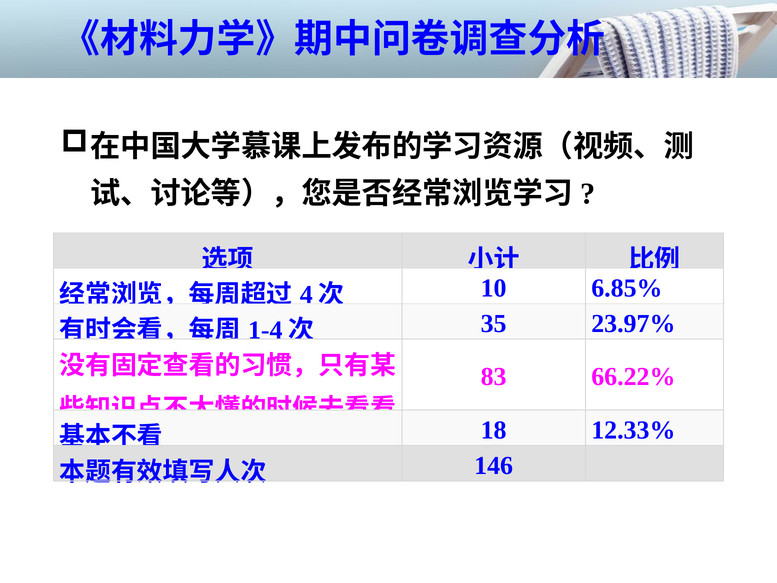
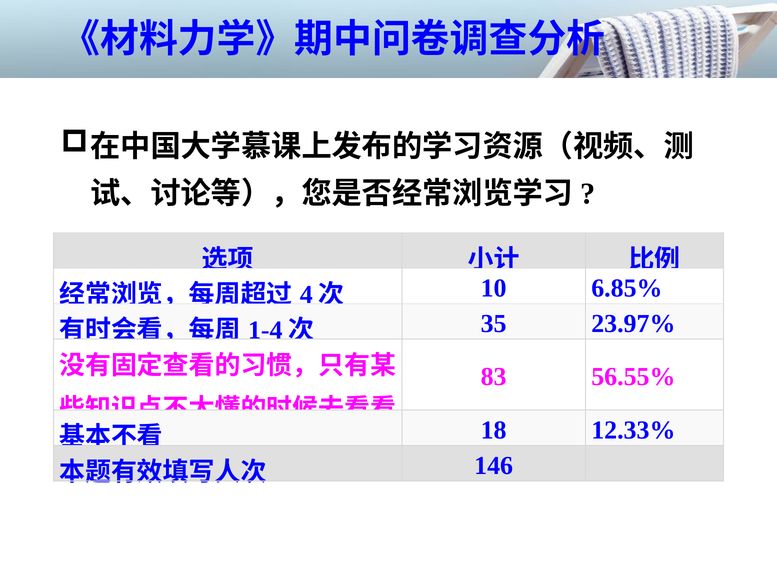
66.22%: 66.22% -> 56.55% (633, 377)
